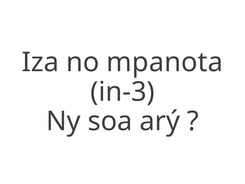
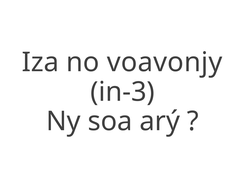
mpanota: mpanota -> voavonjy (165, 62)
